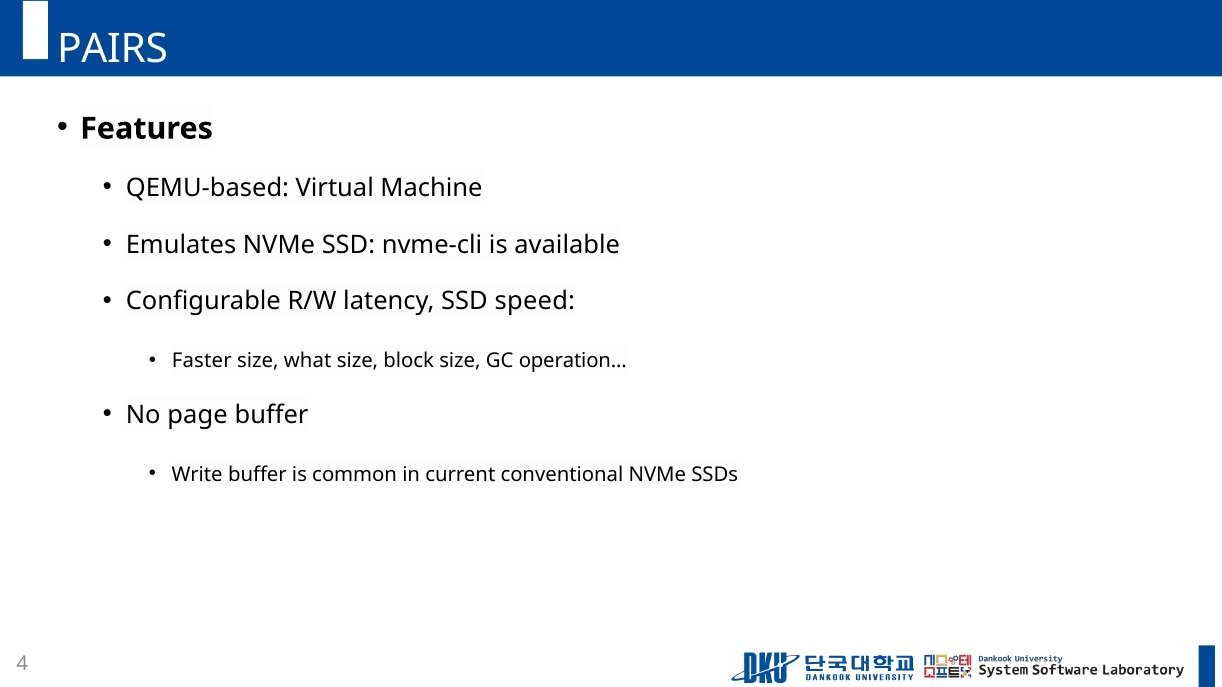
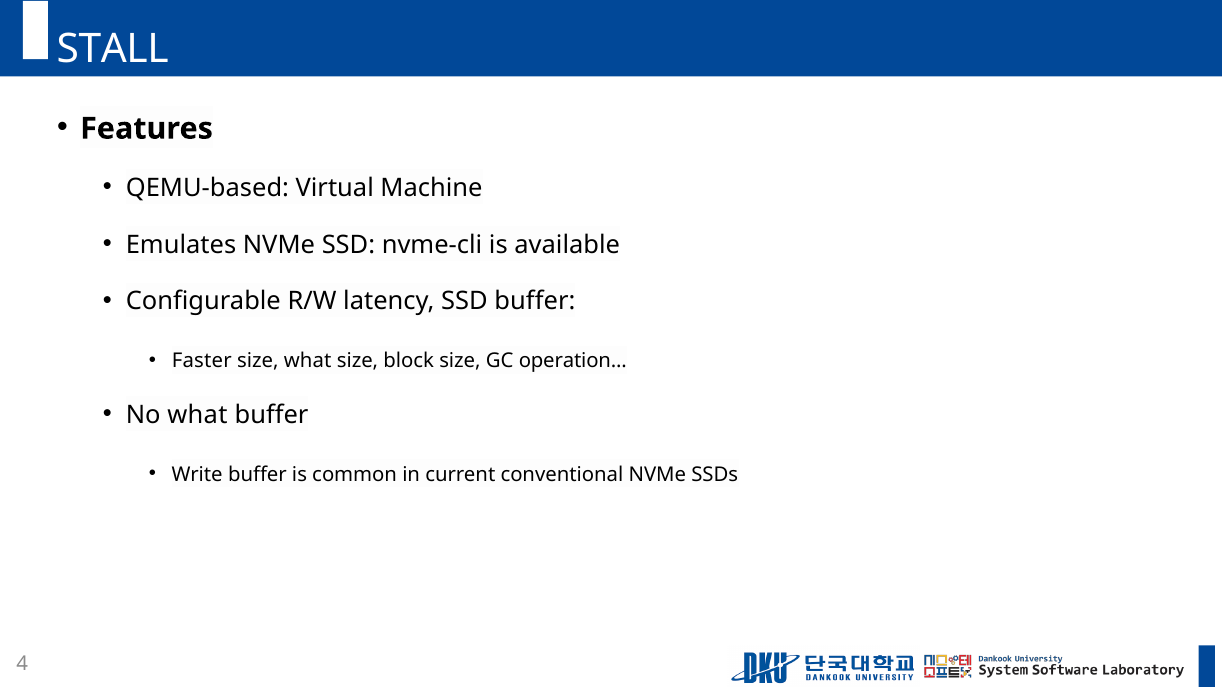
PAIRS: PAIRS -> STALL (113, 50)
SSD speed: speed -> buffer (535, 302)
No page: page -> what (197, 415)
